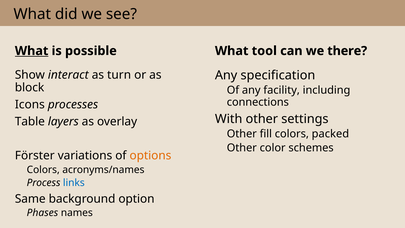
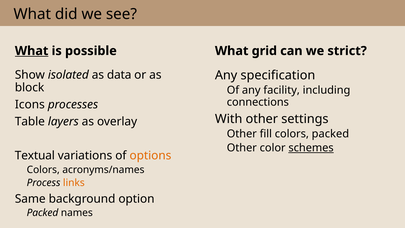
tool: tool -> grid (264, 51)
there: there -> strict (347, 51)
interact: interact -> isolated (68, 75)
turn: turn -> data (119, 75)
schemes underline: none -> present (311, 148)
Förster: Förster -> Textual (35, 156)
links colour: blue -> orange (74, 183)
Phases: Phases -> Packed (43, 213)
